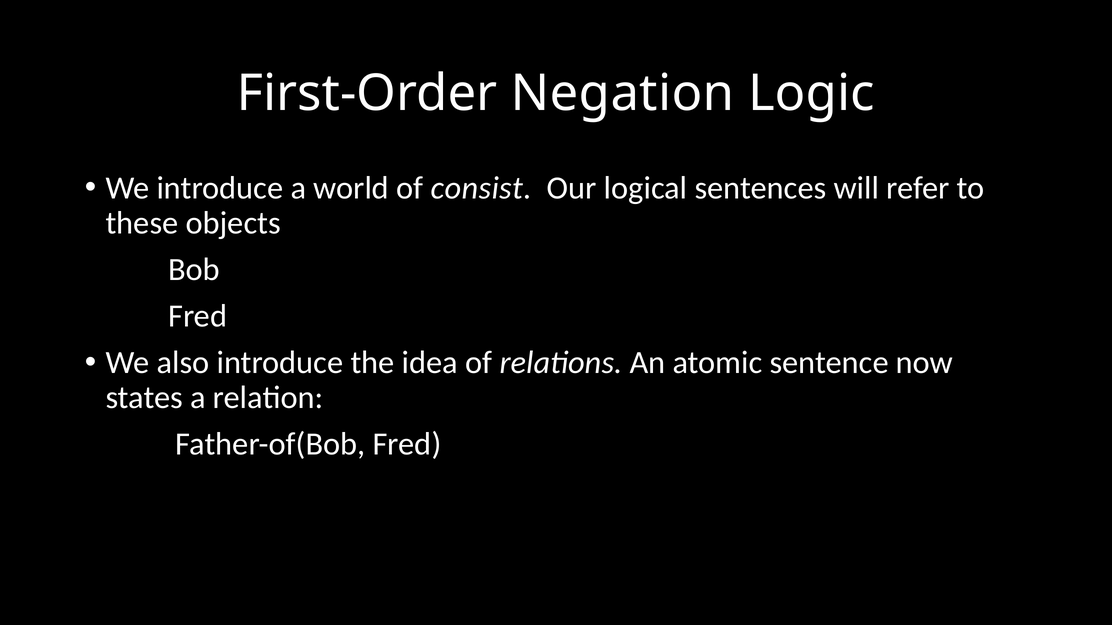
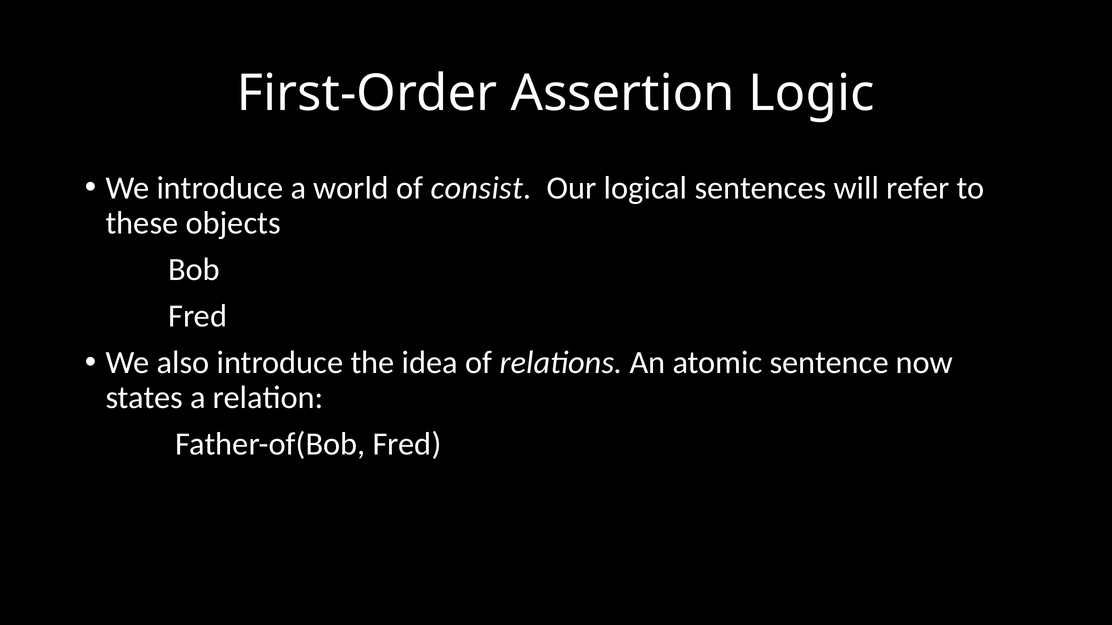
Negation: Negation -> Assertion (623, 93)
